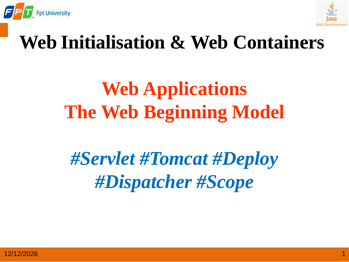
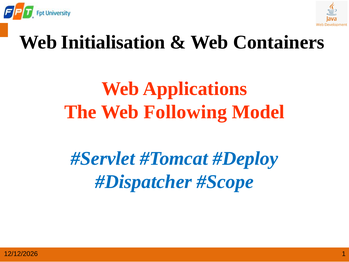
Beginning: Beginning -> Following (185, 112)
